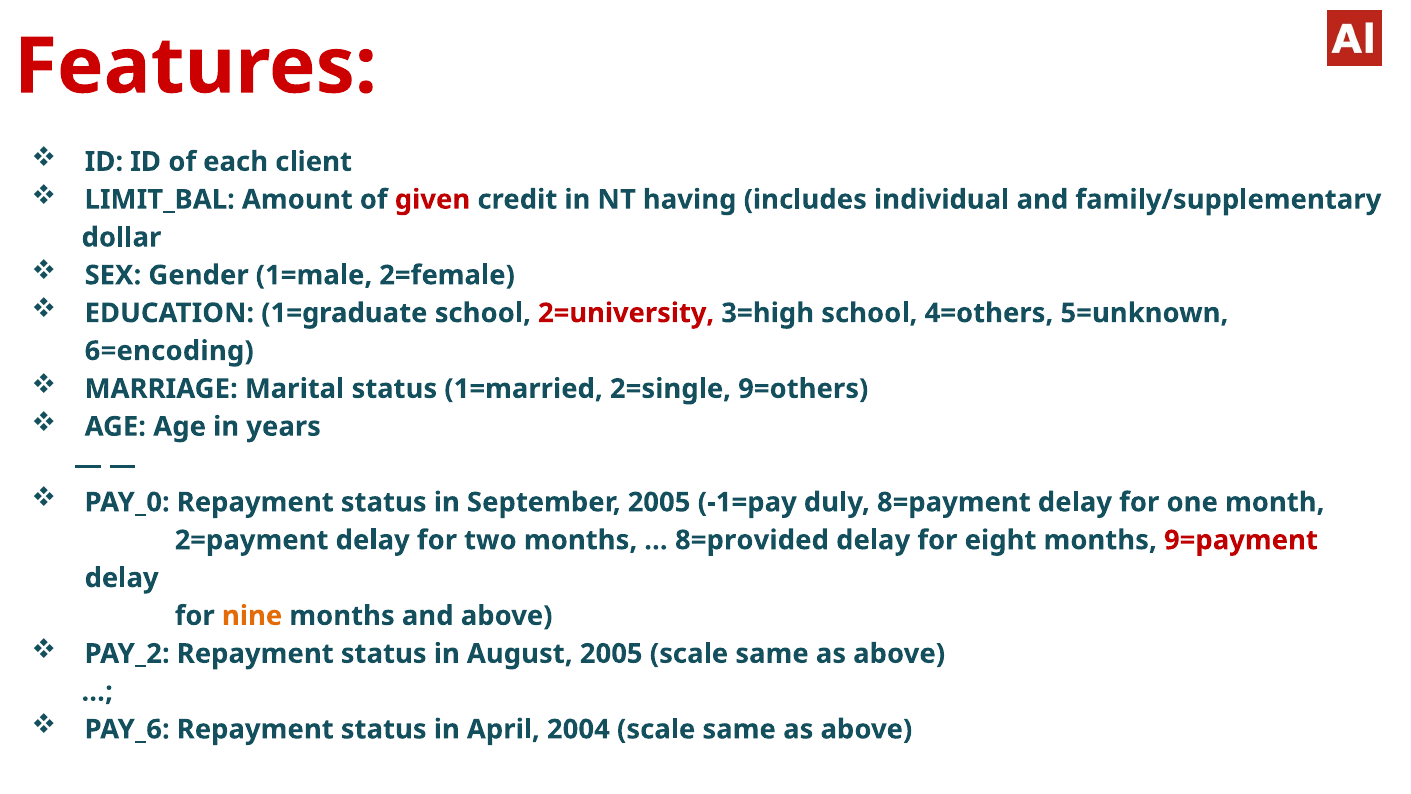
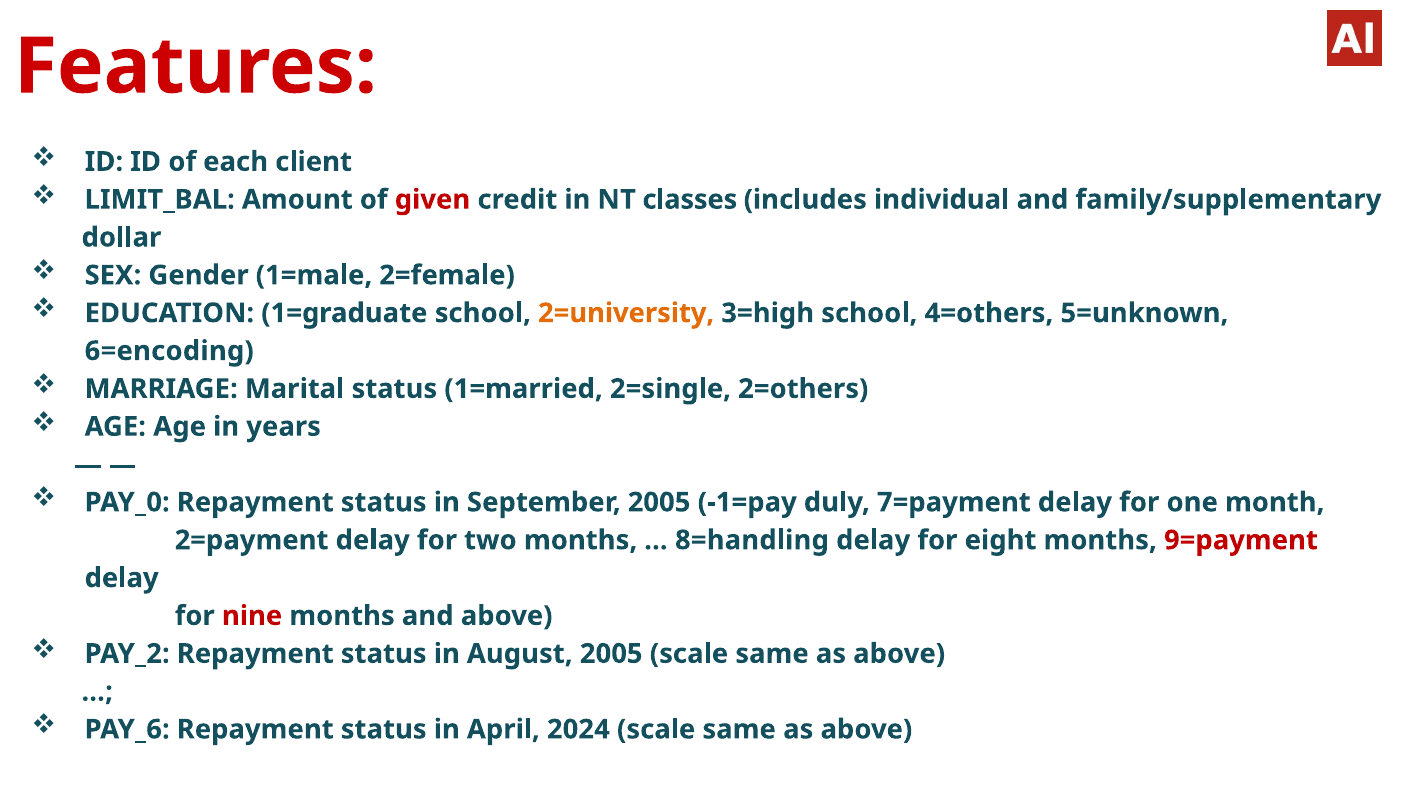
having: having -> classes (690, 200)
2=university colour: red -> orange (626, 313)
9=others: 9=others -> 2=others (803, 389)
8=payment: 8=payment -> 7=payment (954, 502)
8=provided: 8=provided -> 8=handling (752, 540)
nine colour: orange -> red (252, 616)
2004: 2004 -> 2024 (578, 729)
